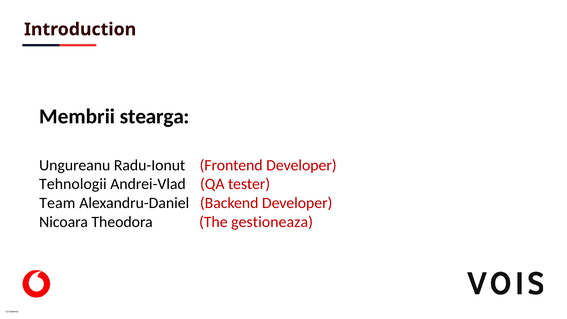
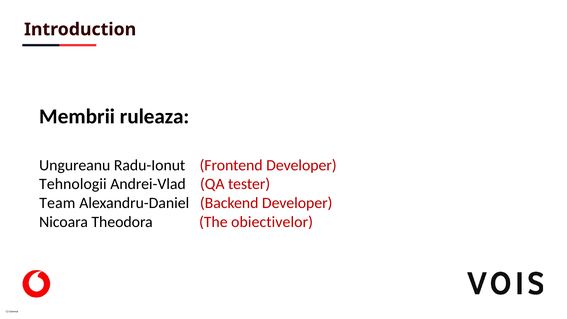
stearga: stearga -> ruleaza (155, 116)
gestioneaza: gestioneaza -> obiectivelor (272, 222)
